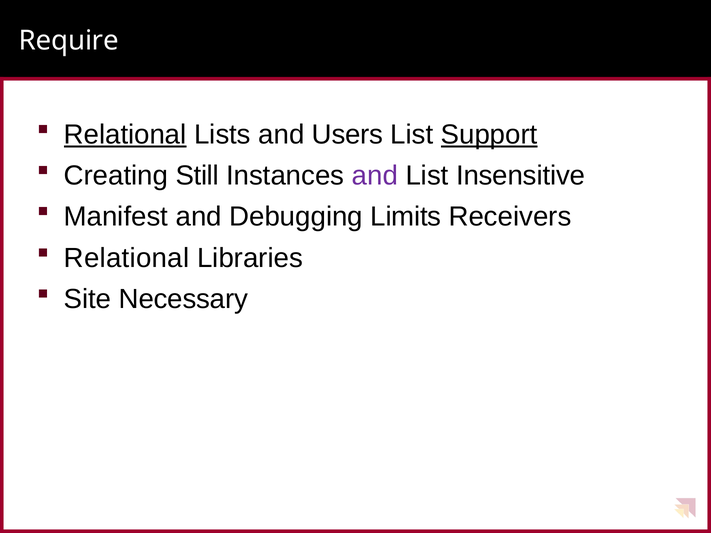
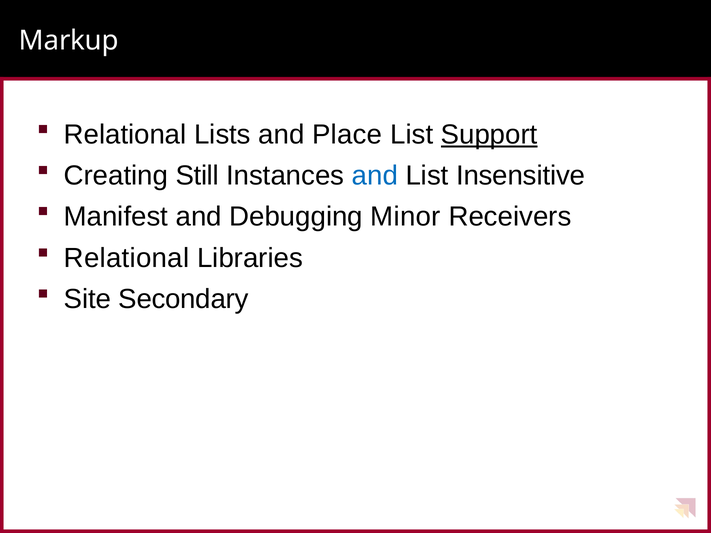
Require: Require -> Markup (69, 40)
Relational underline: present -> none (125, 135)
Users: Users -> Place (347, 135)
and colour: purple -> blue (375, 176)
Limits: Limits -> Minor (406, 217)
Necessary: Necessary -> Secondary (183, 299)
